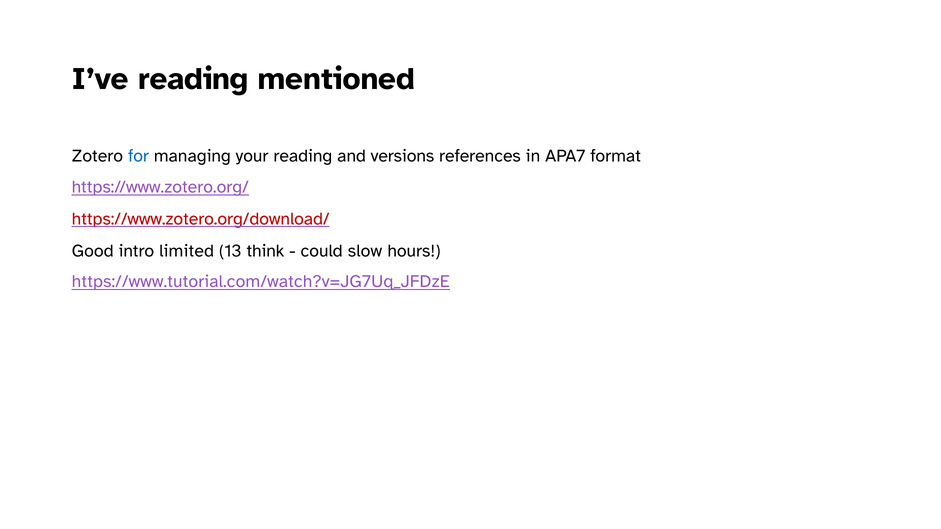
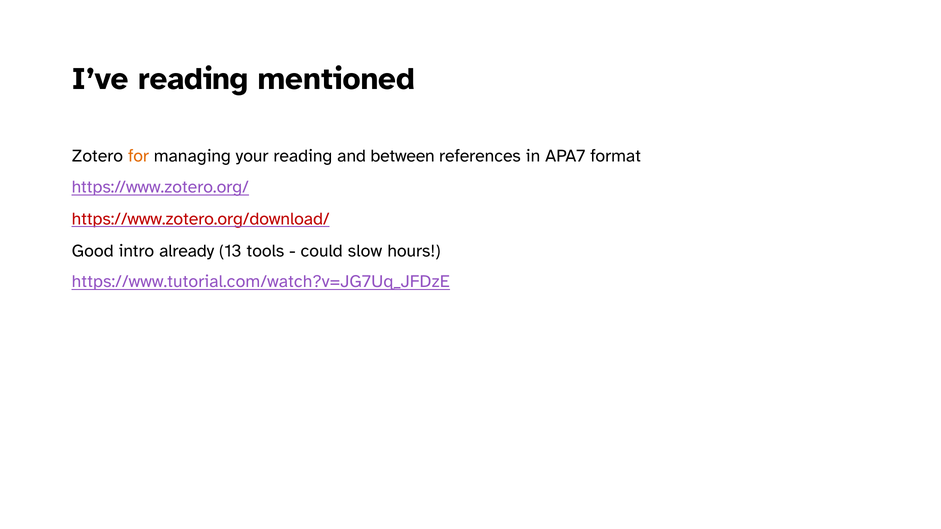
for colour: blue -> orange (138, 156)
versions: versions -> between (403, 156)
limited: limited -> already (187, 251)
think: think -> tools (265, 251)
